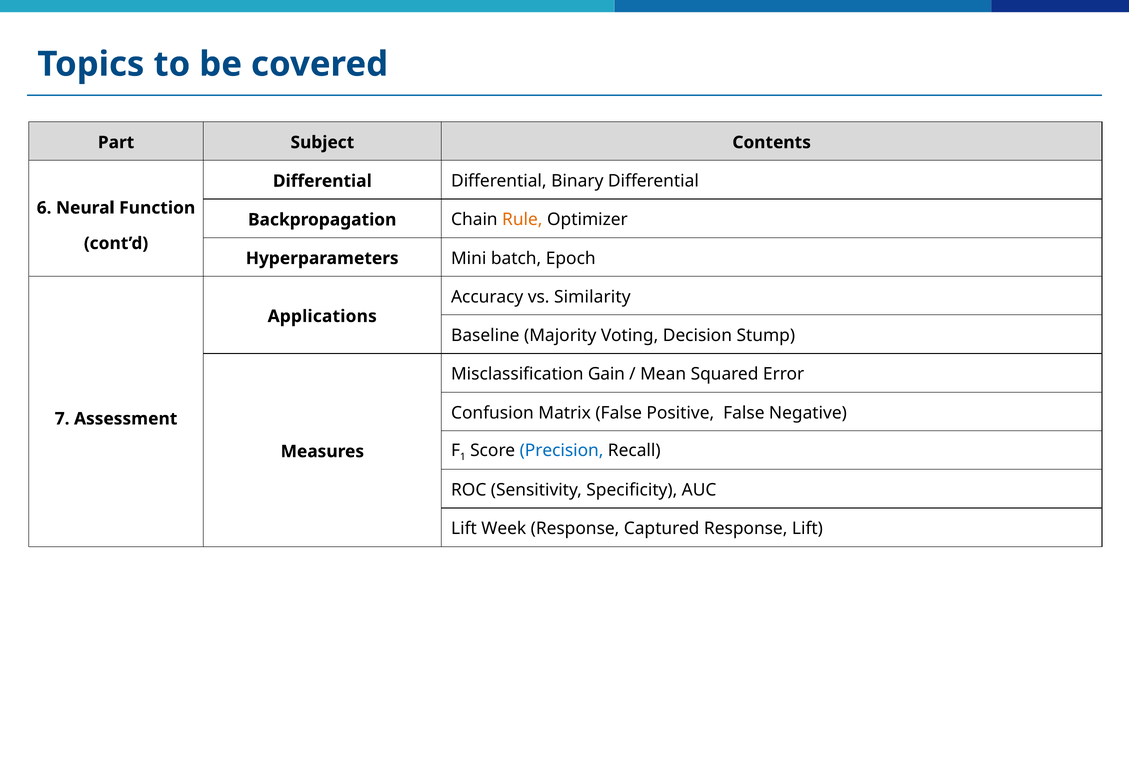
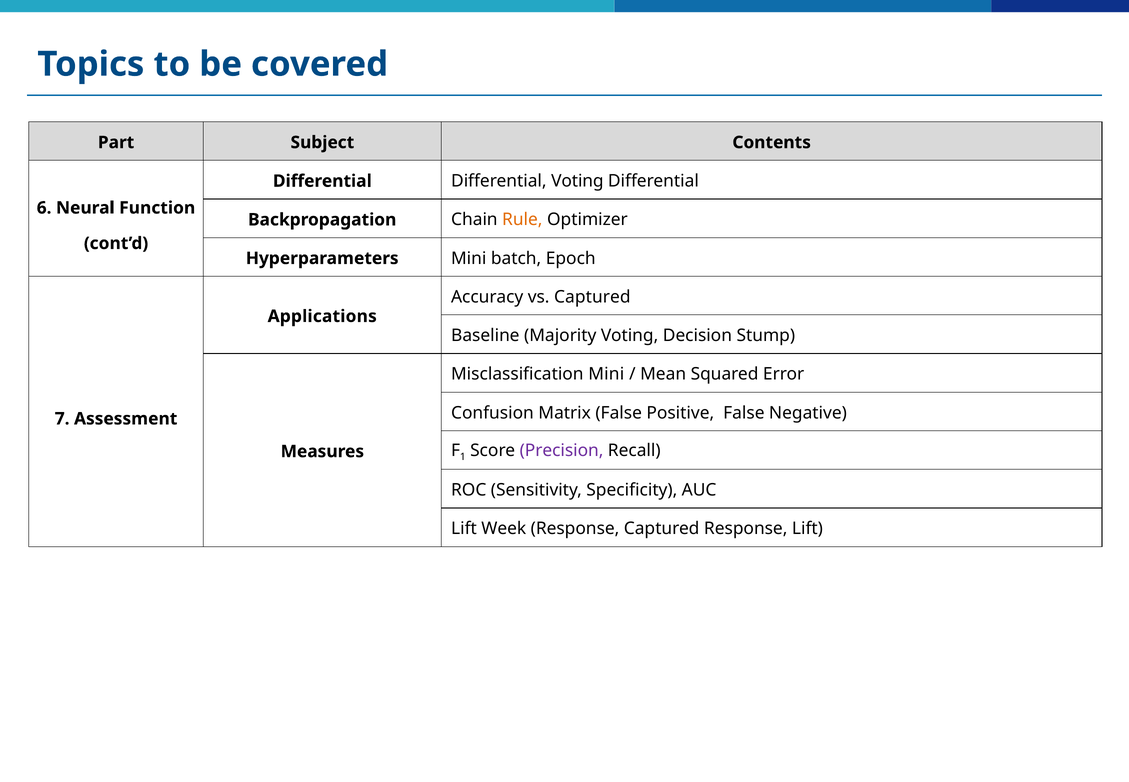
Differential Binary: Binary -> Voting (577, 181)
vs Similarity: Similarity -> Captured (592, 297)
Misclassification Gain: Gain -> Mini (606, 374)
Precision colour: blue -> purple (562, 450)
